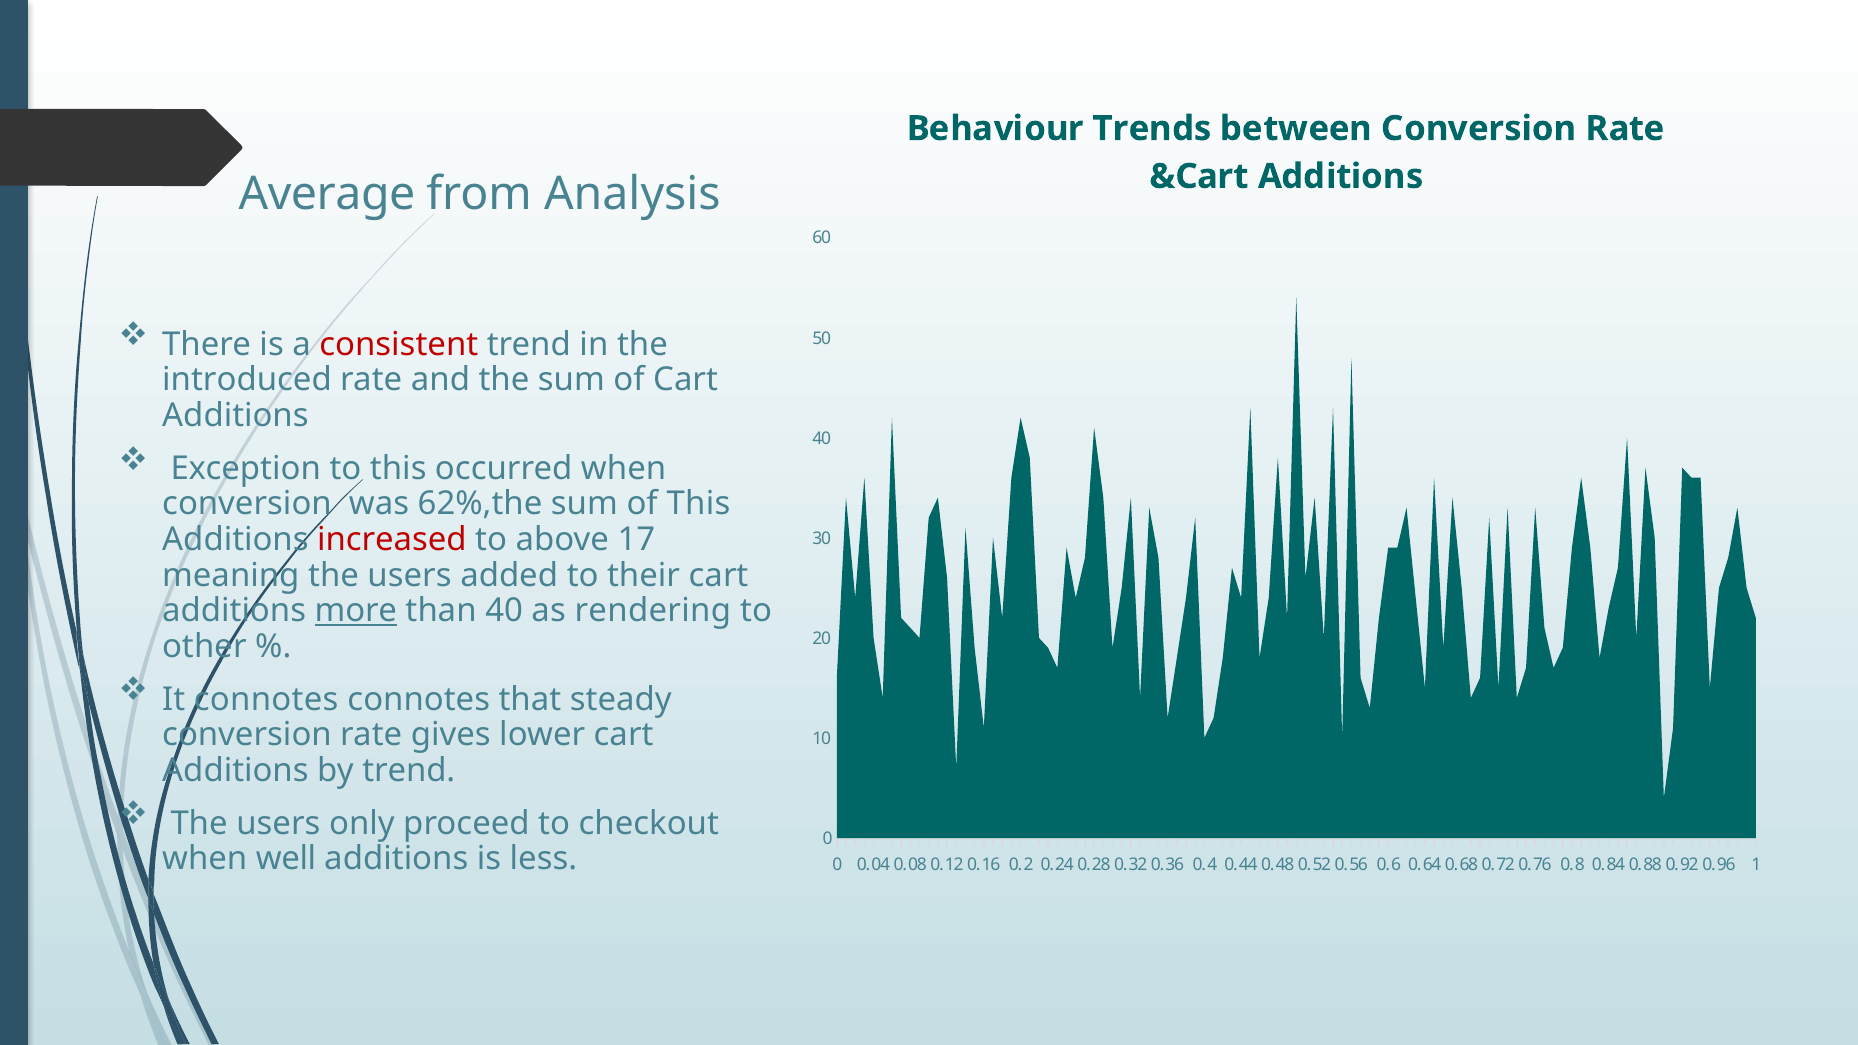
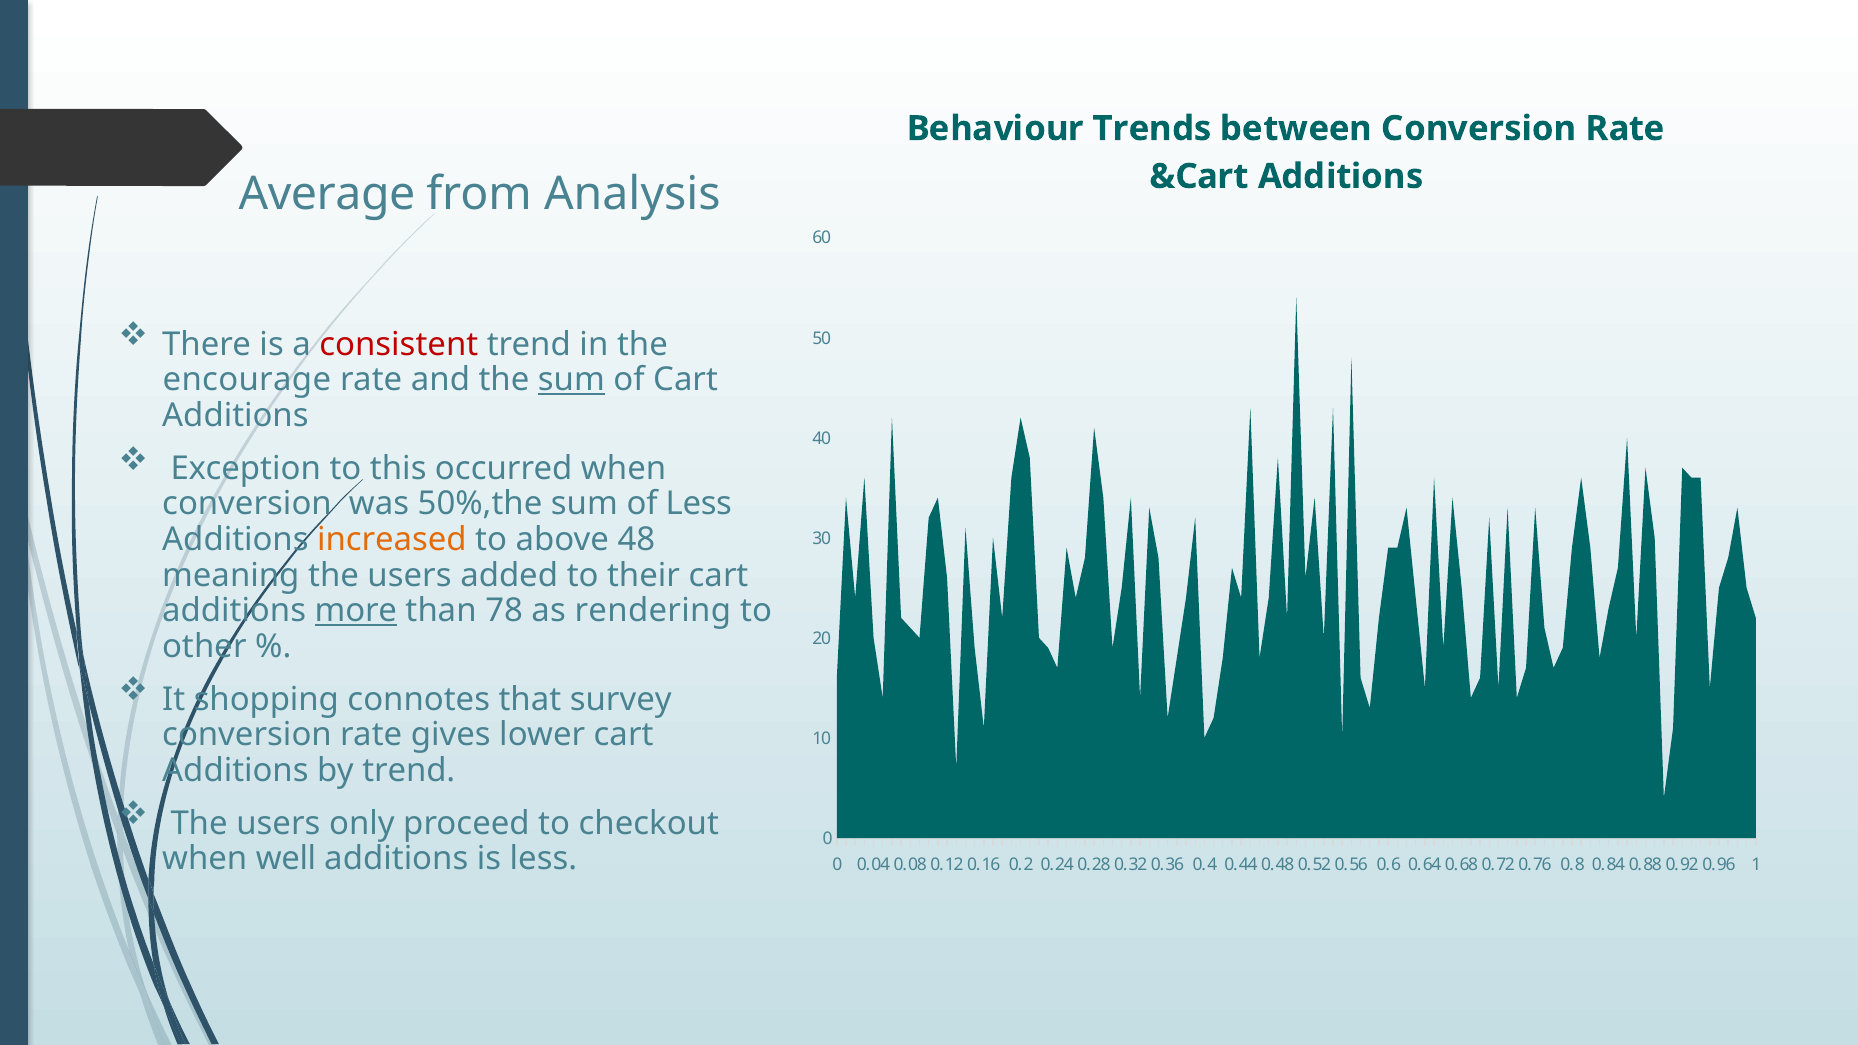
introduced: introduced -> encourage (247, 380)
sum underline: none -> present (571, 380)
62%,the: 62%,the -> 50%,the (480, 504)
of This: This -> Less (699, 504)
increased colour: red -> orange (392, 540)
17: 17 -> 48 (636, 540)
than 40: 40 -> 78 (504, 611)
It connotes: connotes -> shopping (266, 699)
steady: steady -> survey (621, 699)
